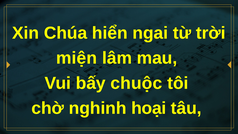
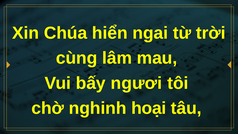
miện: miện -> cùng (77, 58)
chuộc: chuộc -> ngươi (136, 83)
